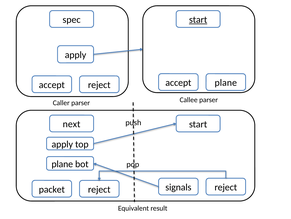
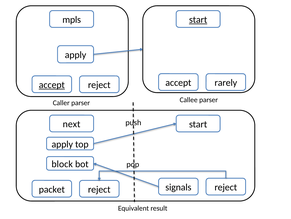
spec: spec -> mpls (72, 20)
accept plane: plane -> rarely (226, 82)
accept underline: none -> present (52, 85)
plane: plane -> block (62, 163)
